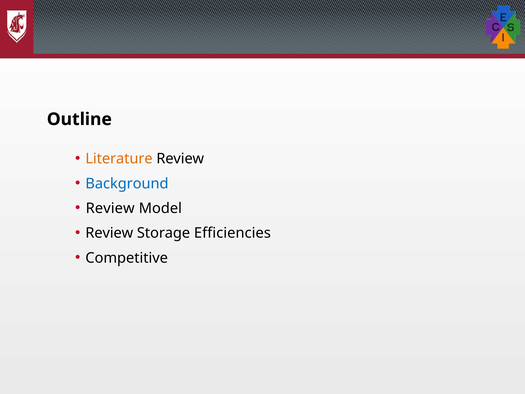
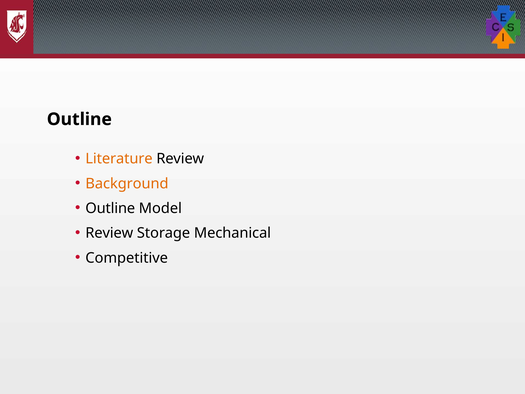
Background colour: blue -> orange (127, 183)
Review: Review -> Outline (110, 208)
Efficiencies: Efficiencies -> Mechanical (233, 233)
